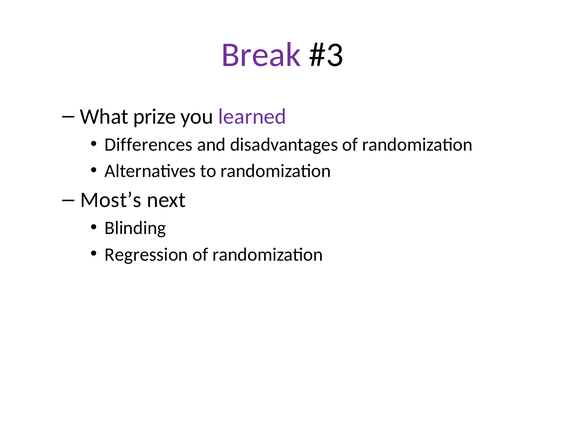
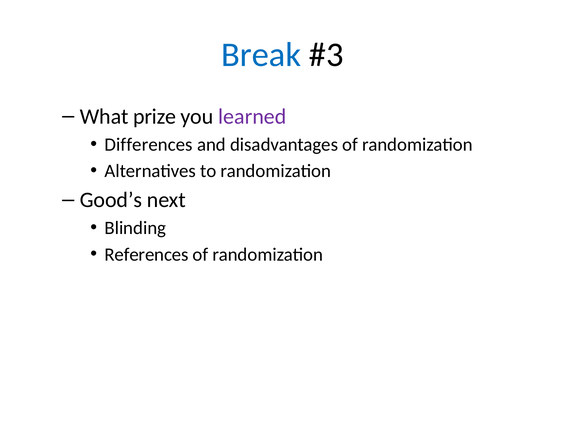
Break colour: purple -> blue (261, 55)
Most’s: Most’s -> Good’s (111, 200)
Regression: Regression -> References (146, 254)
